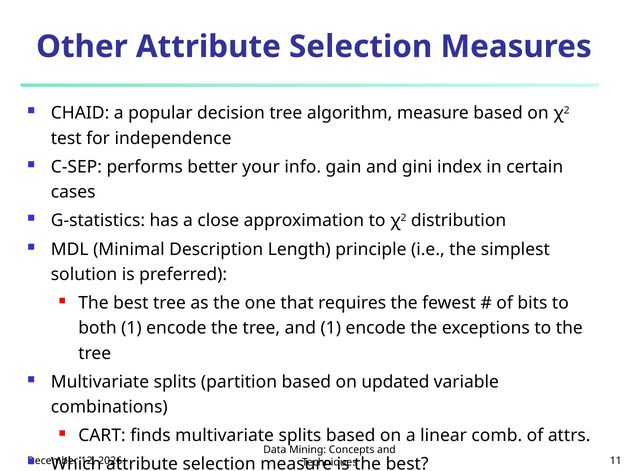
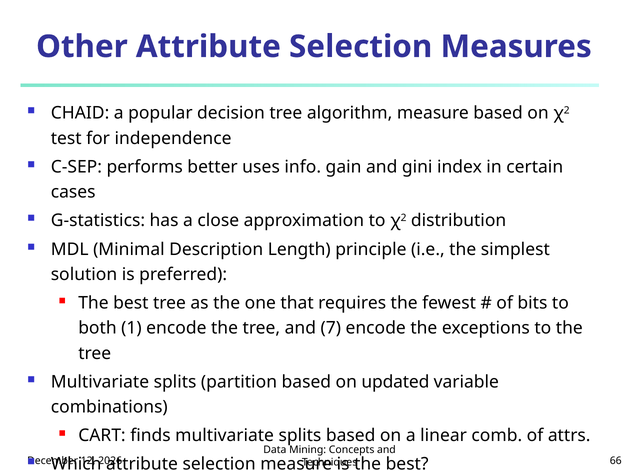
your: your -> uses (261, 167)
and 1: 1 -> 7 (331, 328)
11: 11 -> 66 (616, 461)
